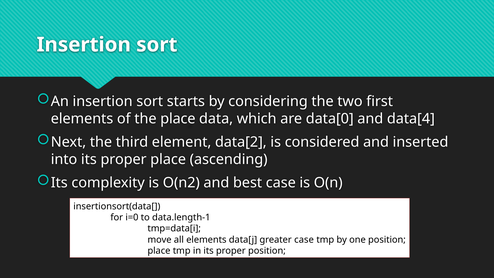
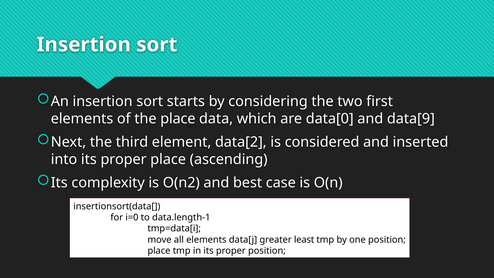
data[4: data[4 -> data[9 (411, 119)
greater case: case -> least (304, 240)
